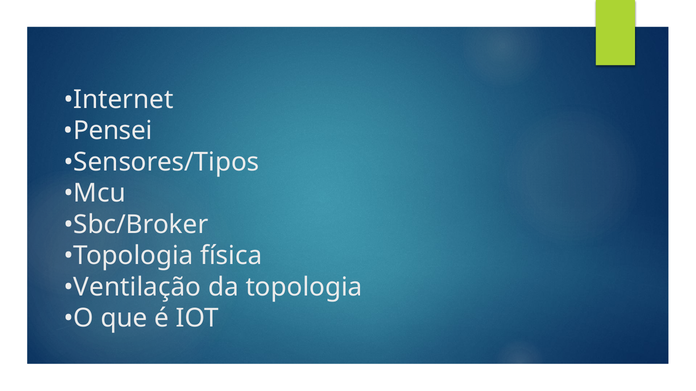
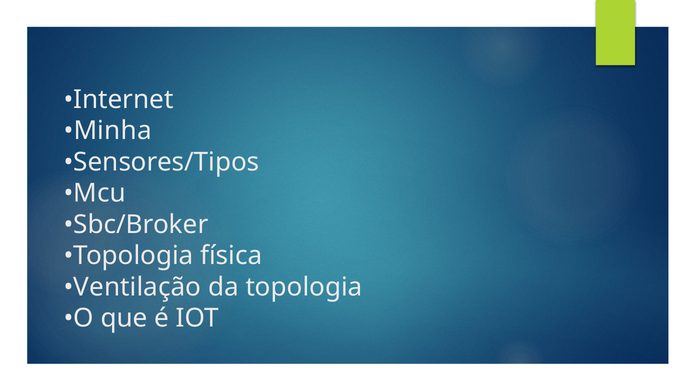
Pensei: Pensei -> Minha (108, 131)
